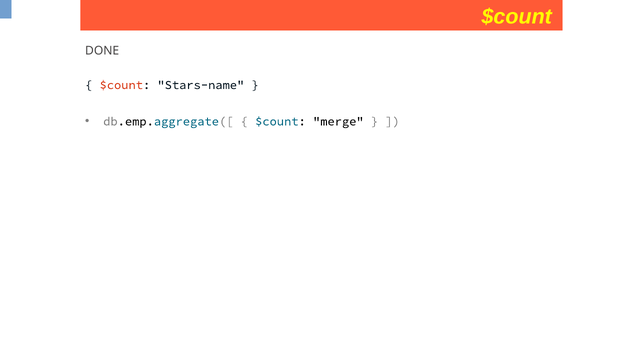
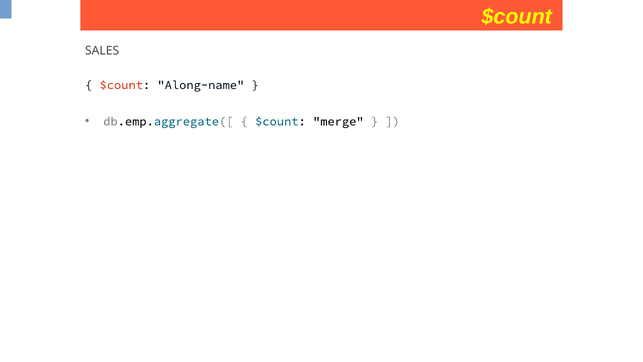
DONE: DONE -> SALES (102, 51)
Stars-name: Stars-name -> Along-name (201, 85)
